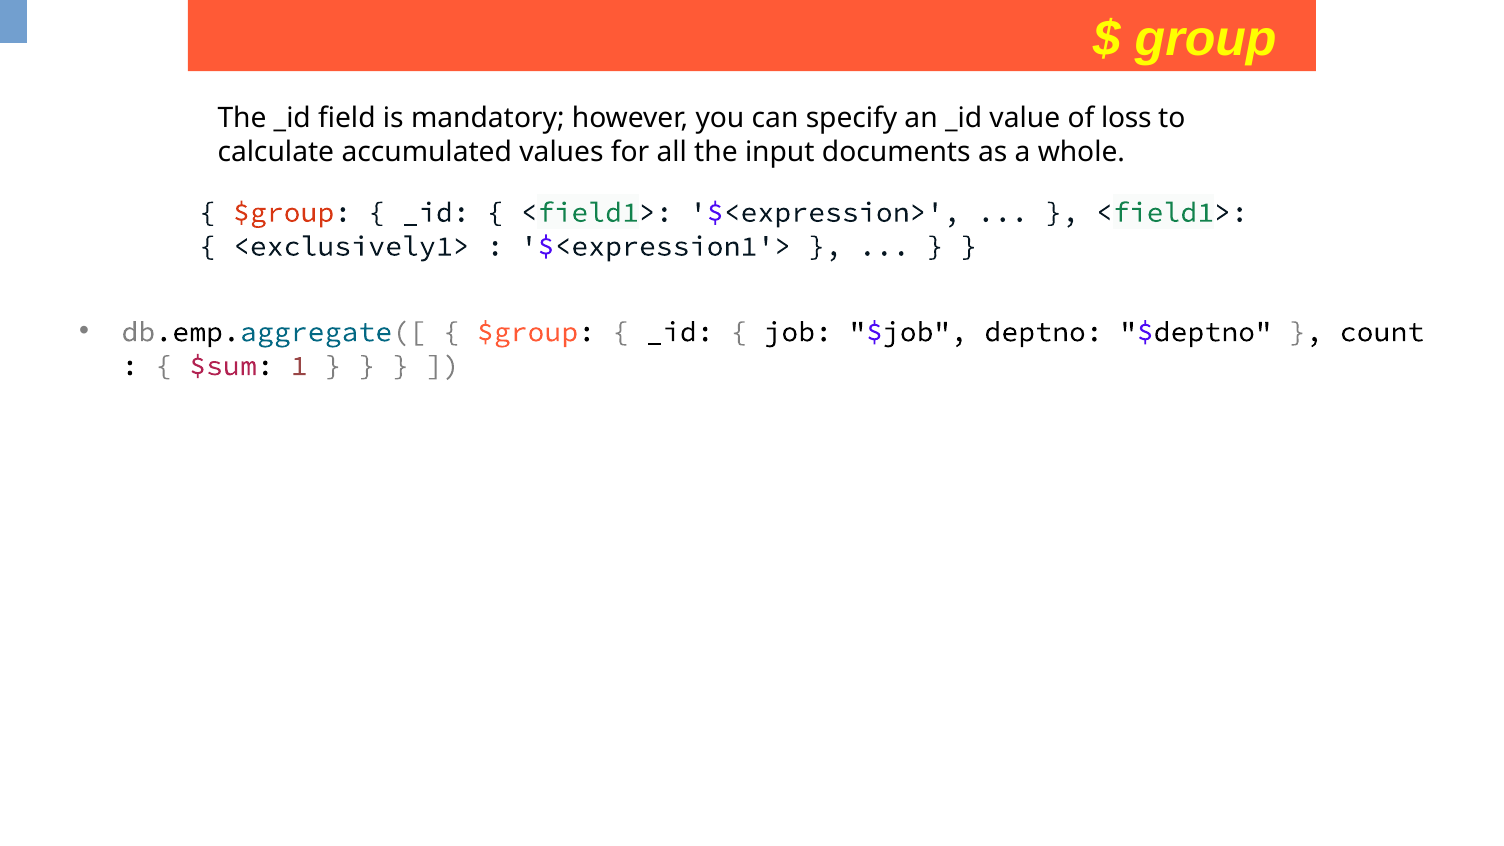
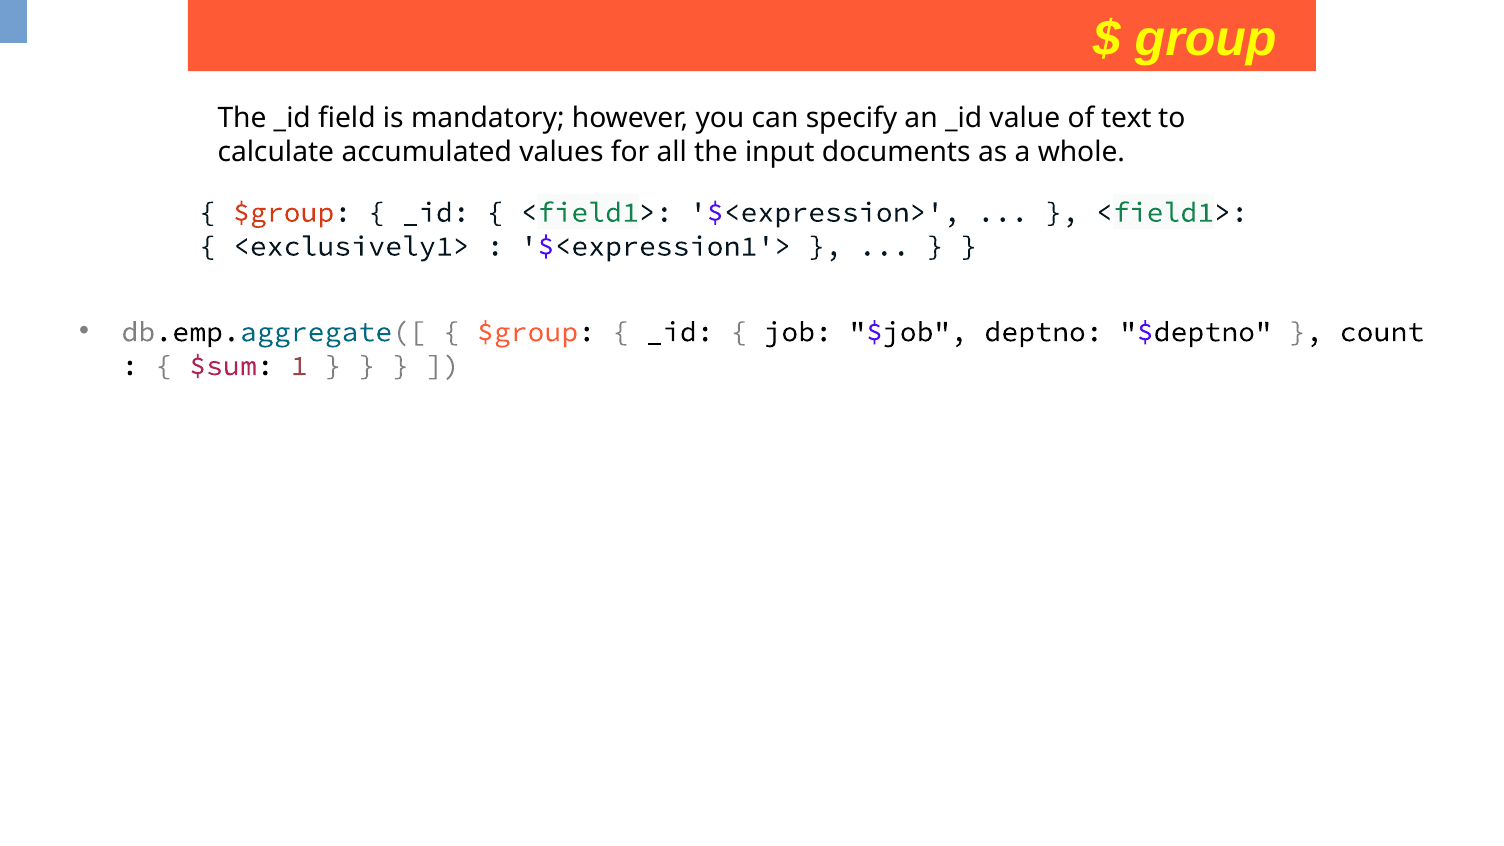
loss: loss -> text (1126, 118)
